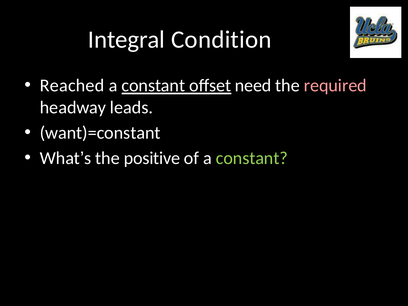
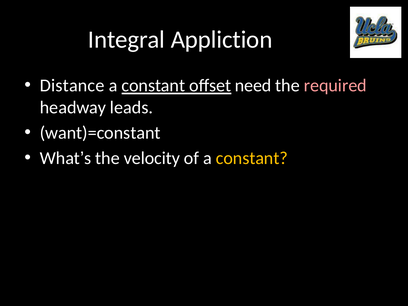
Condition: Condition -> Appliction (222, 39)
Reached: Reached -> Distance (72, 86)
positive: positive -> velocity (152, 158)
constant colour: light green -> yellow (252, 158)
